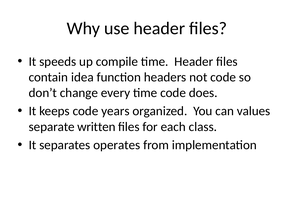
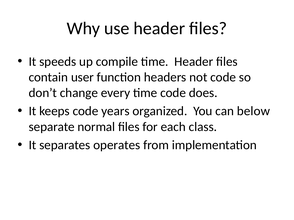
idea: idea -> user (82, 77)
values: values -> below (253, 111)
written: written -> normal (96, 127)
